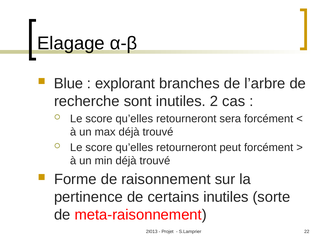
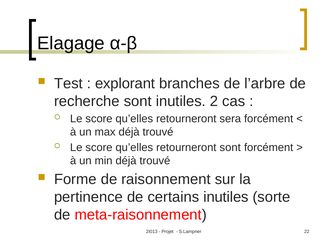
Blue: Blue -> Test (68, 83)
retourneront peut: peut -> sont (230, 147)
